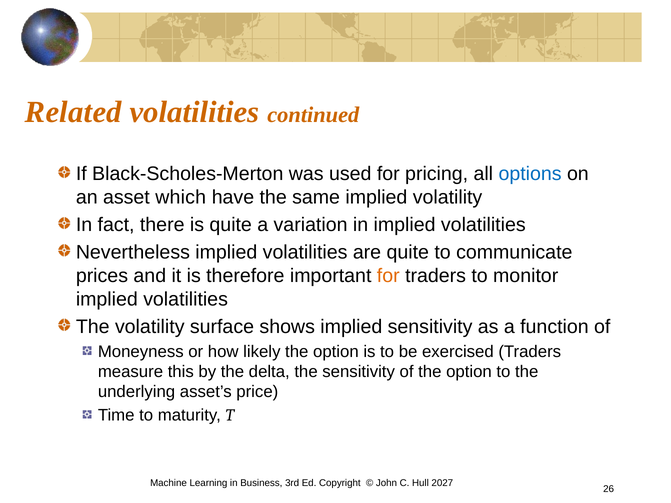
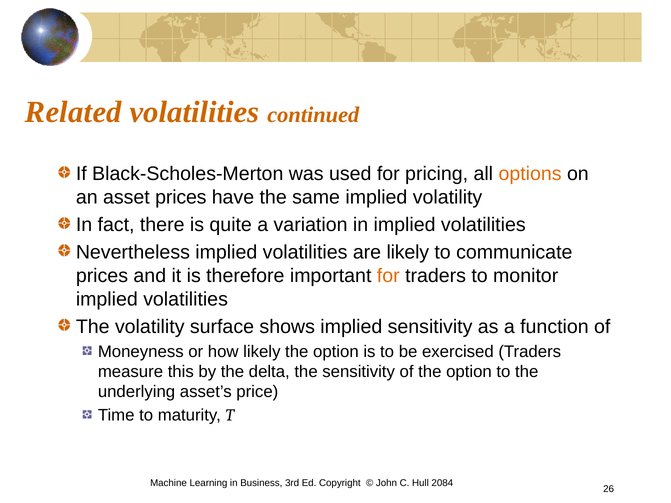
options colour: blue -> orange (530, 174)
asset which: which -> prices (181, 198)
are quite: quite -> likely (408, 252)
2027: 2027 -> 2084 (442, 484)
